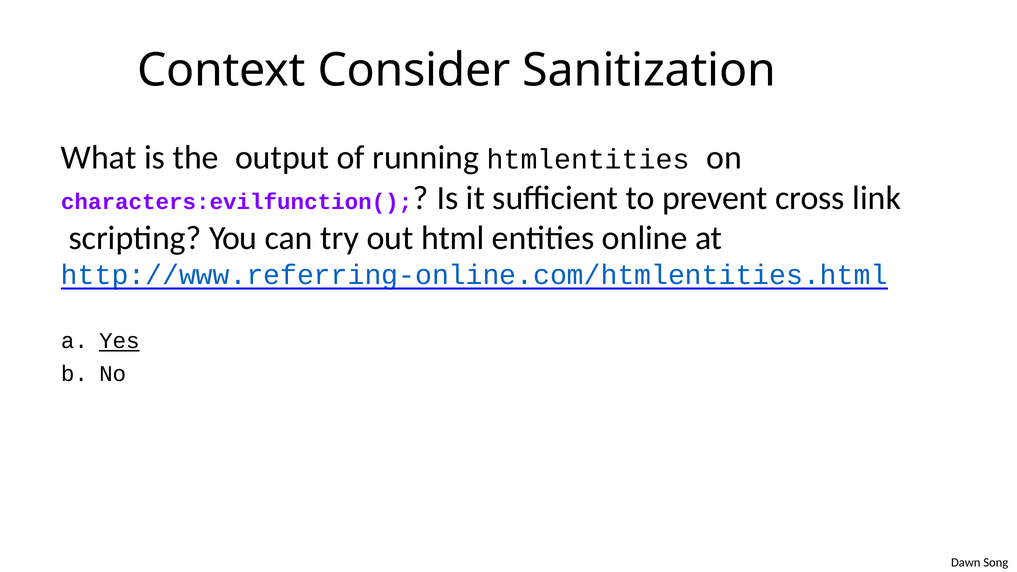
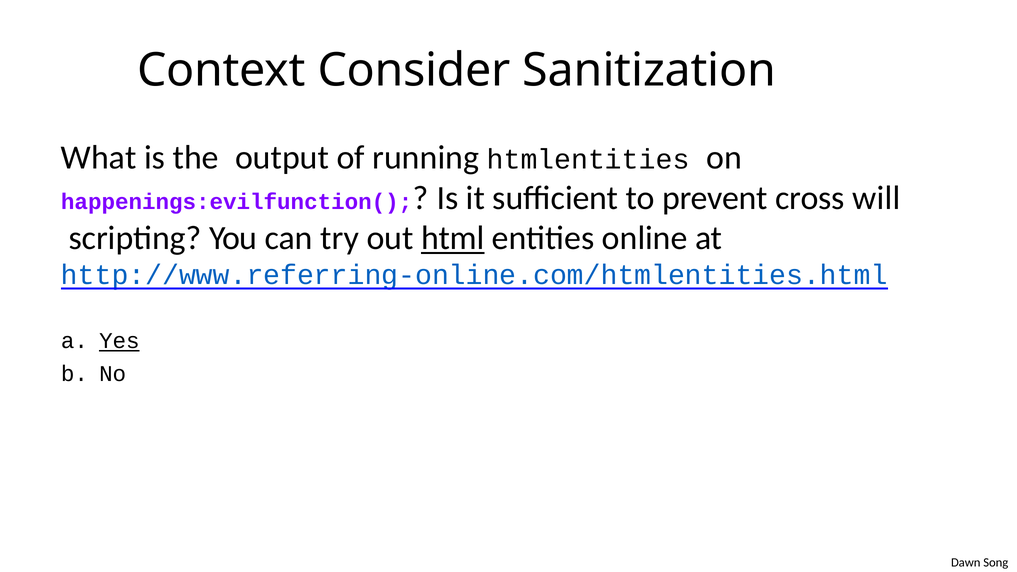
characters:evilfunction(: characters:evilfunction( -> happenings:evilfunction( (237, 202)
link: link -> will (877, 198)
html underline: none -> present (453, 238)
